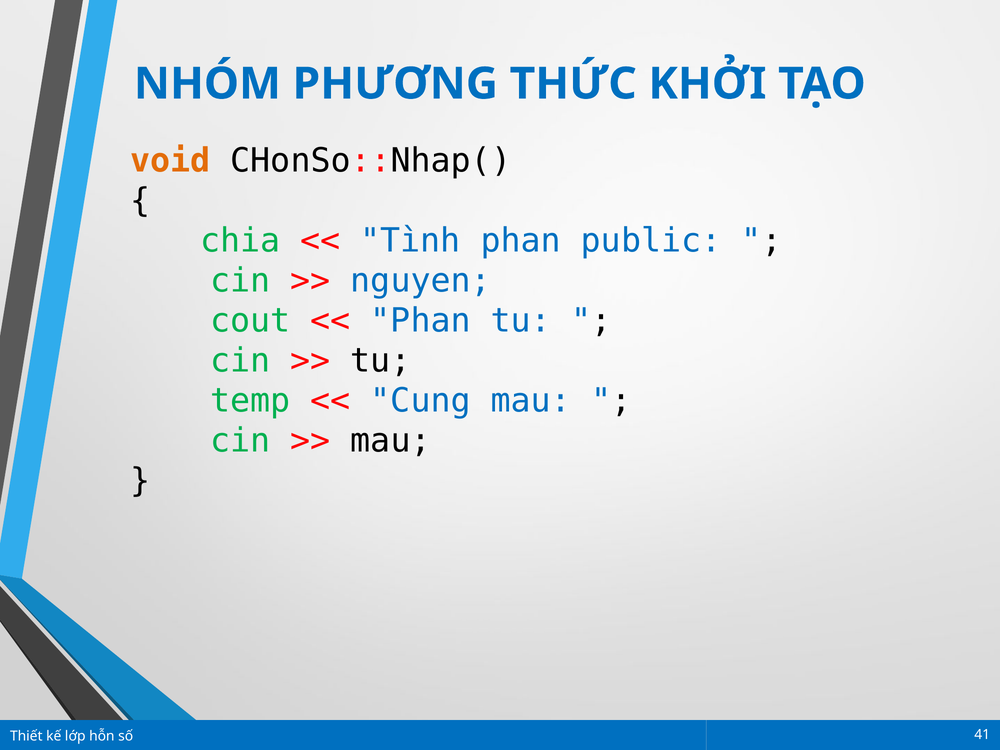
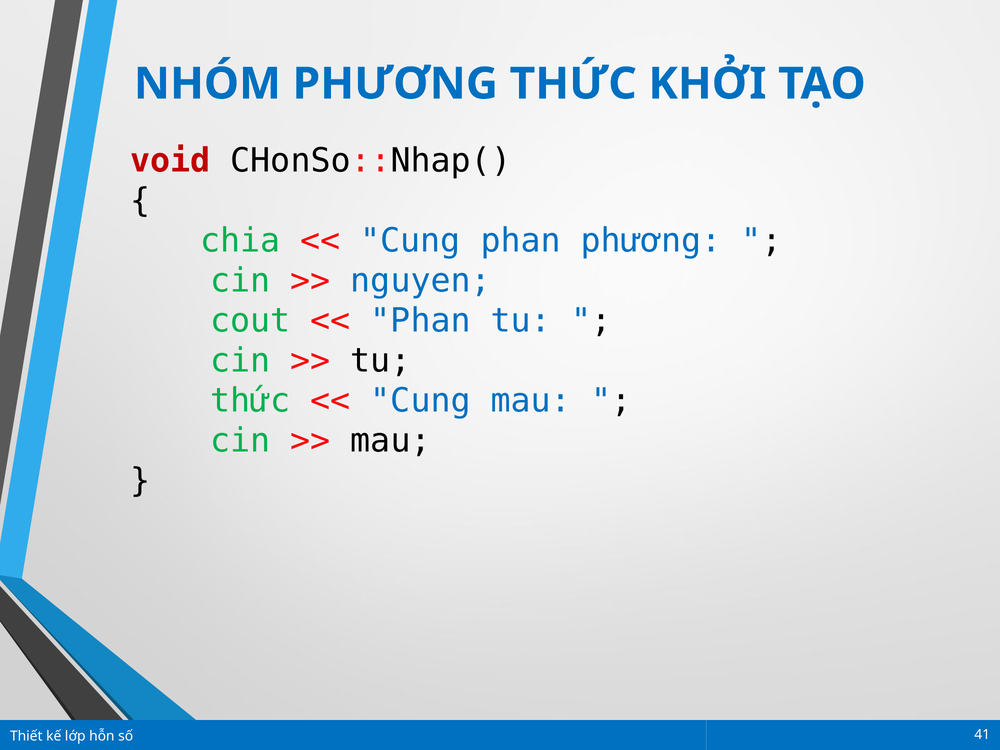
void colour: orange -> red (170, 161)
Tình: Tình -> Cung (410, 241)
phan public: public -> phương (651, 241)
temp: temp -> thức (250, 401)
